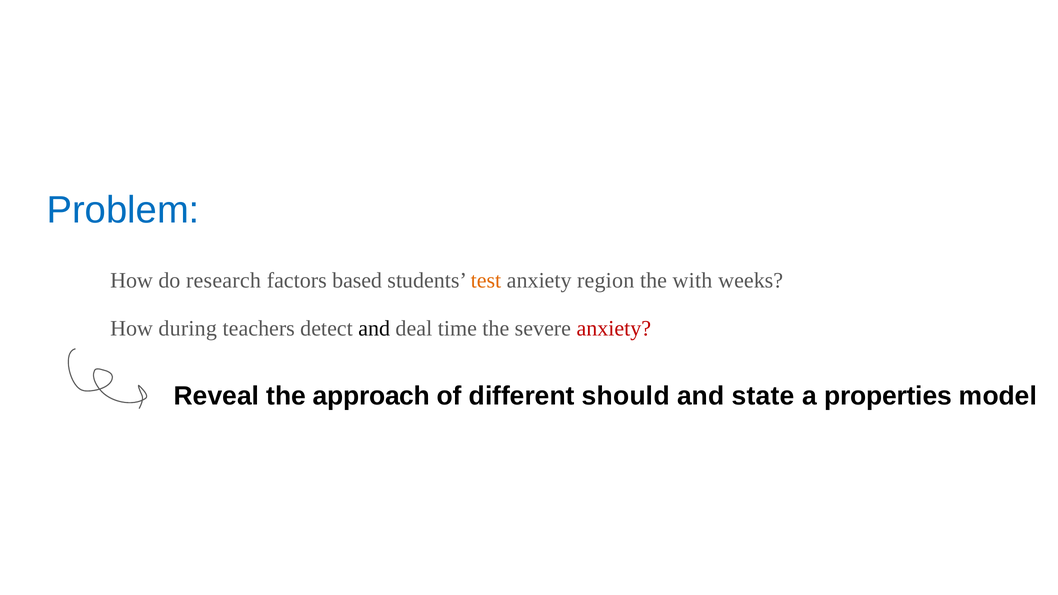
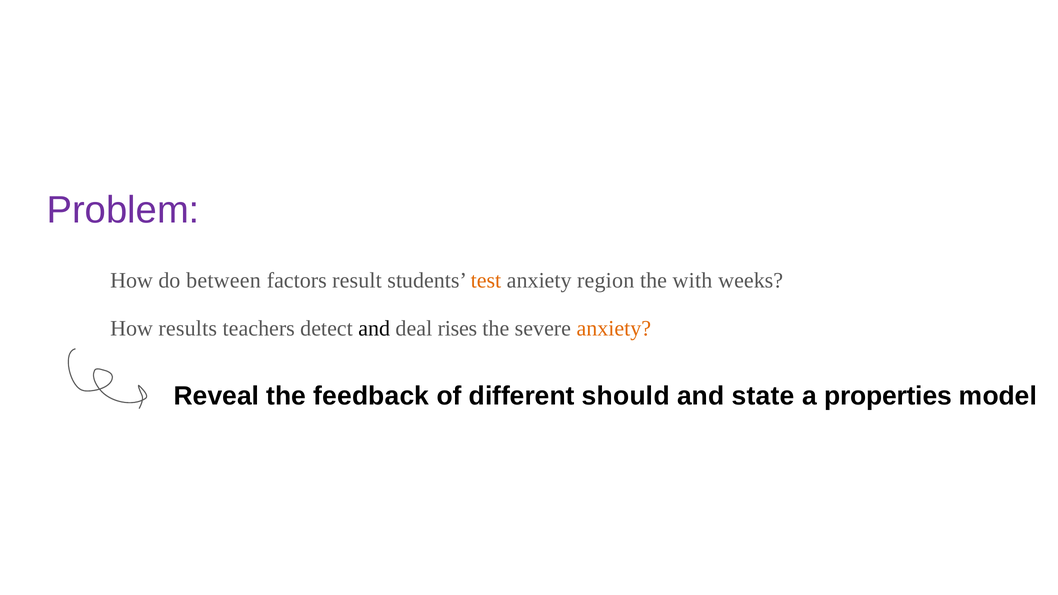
Problem colour: blue -> purple (123, 210)
research: research -> between (223, 281)
based: based -> result (357, 281)
during: during -> results (188, 329)
time: time -> rises (457, 329)
anxiety colour: red -> orange (614, 329)
approach: approach -> feedback (371, 396)
